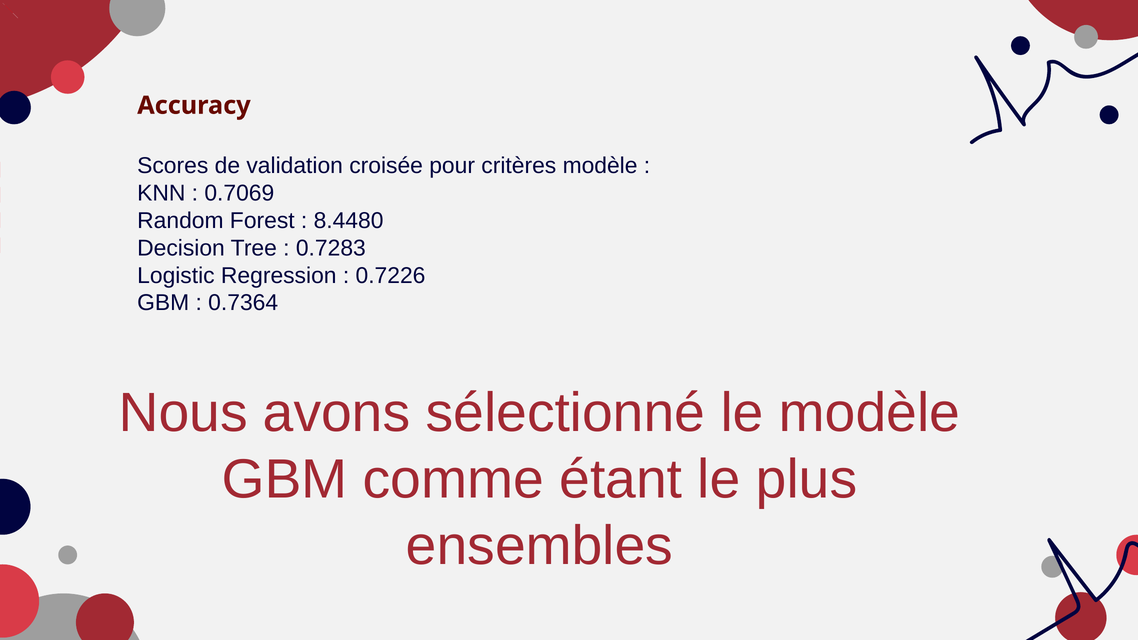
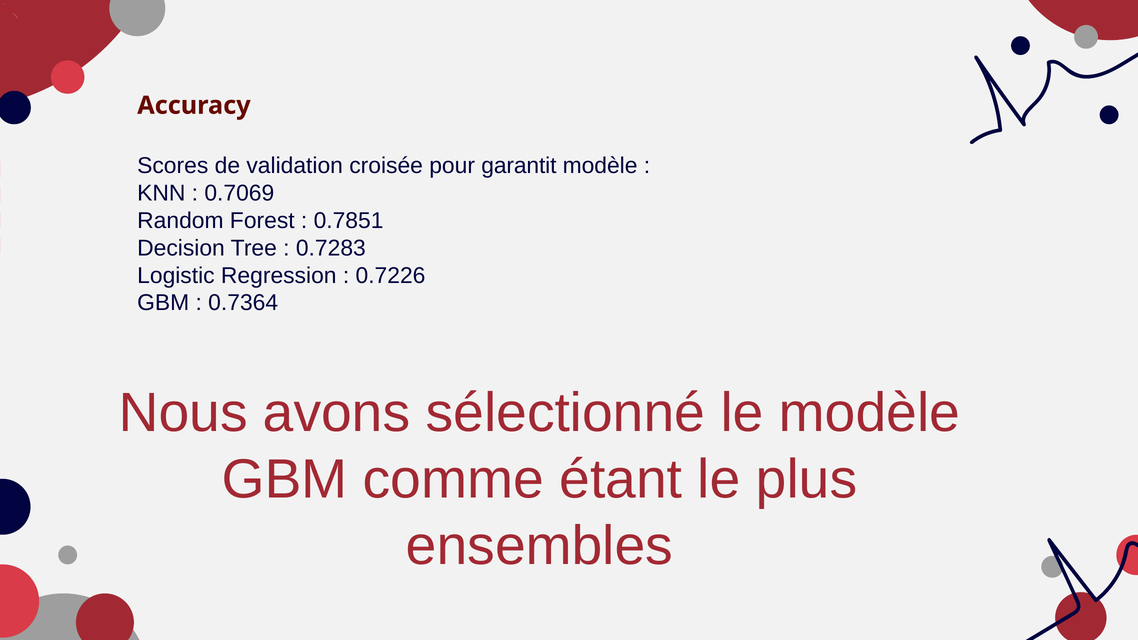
critères: critères -> garantit (519, 166)
8.4480: 8.4480 -> 0.7851 (349, 221)
